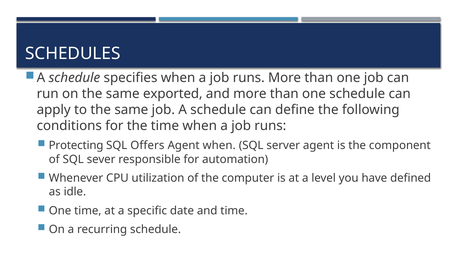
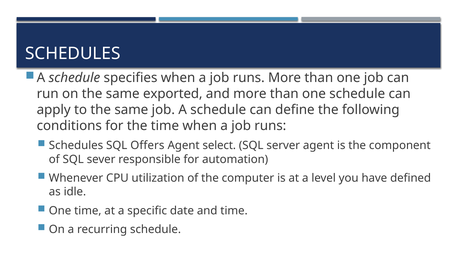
Protecting: Protecting -> Schedules (76, 146)
Agent when: when -> select (219, 146)
